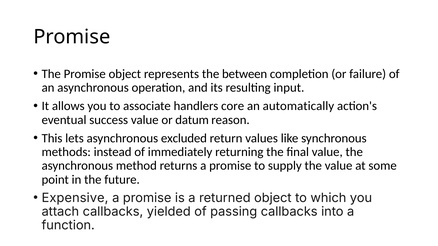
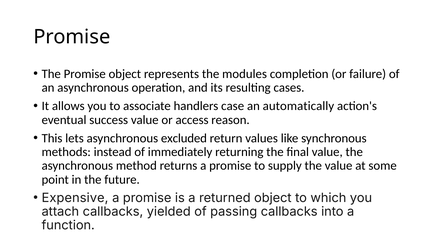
between: between -> modules (245, 74)
input: input -> cases (289, 88)
core: core -> case (233, 106)
datum: datum -> access (192, 120)
